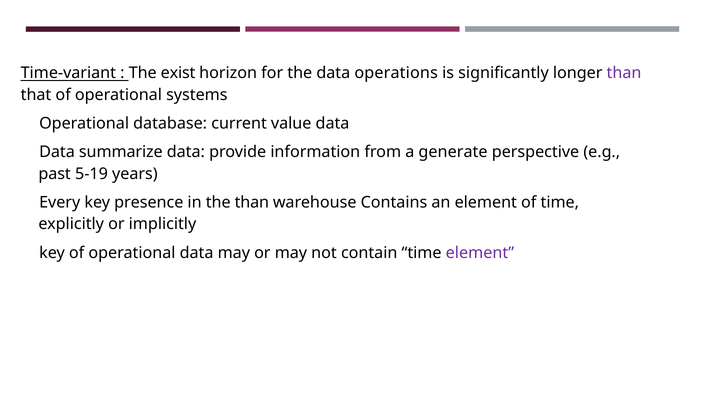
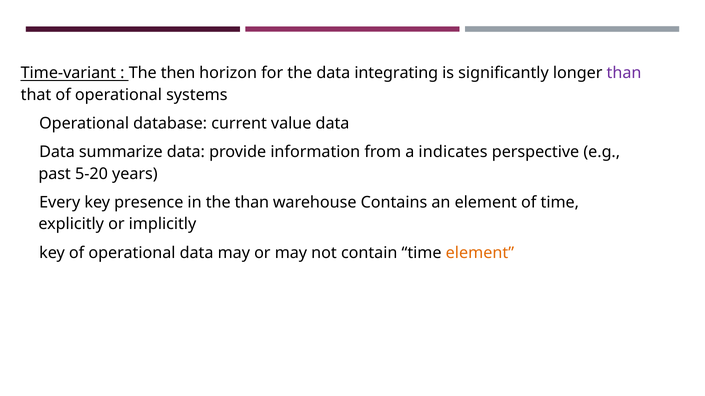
exist: exist -> then (178, 73)
operations: operations -> integrating (396, 73)
generate: generate -> indicates (453, 152)
5-19: 5-19 -> 5-20 (91, 174)
element colour: purple -> orange (480, 253)
